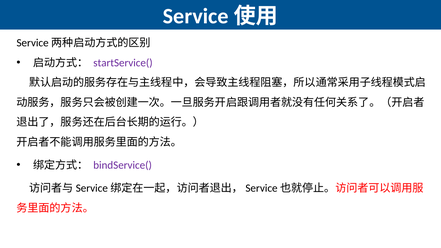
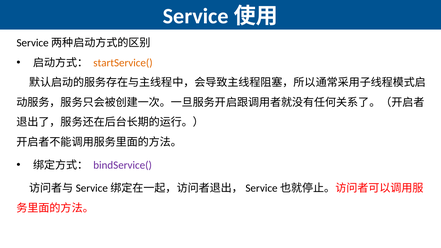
startService( colour: purple -> orange (123, 63)
